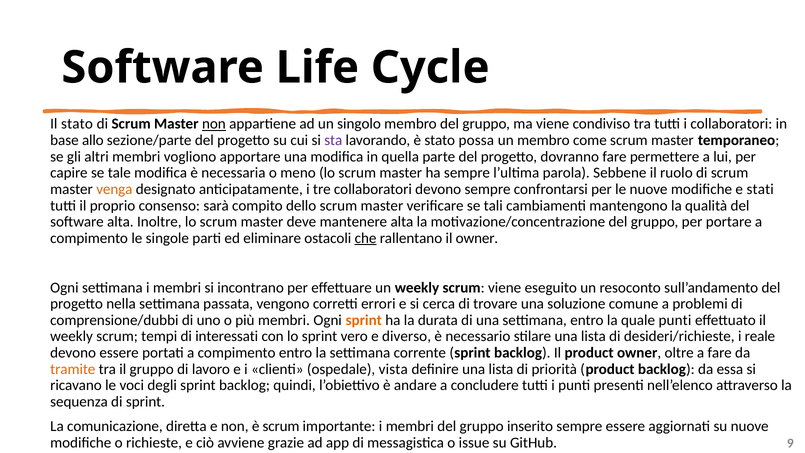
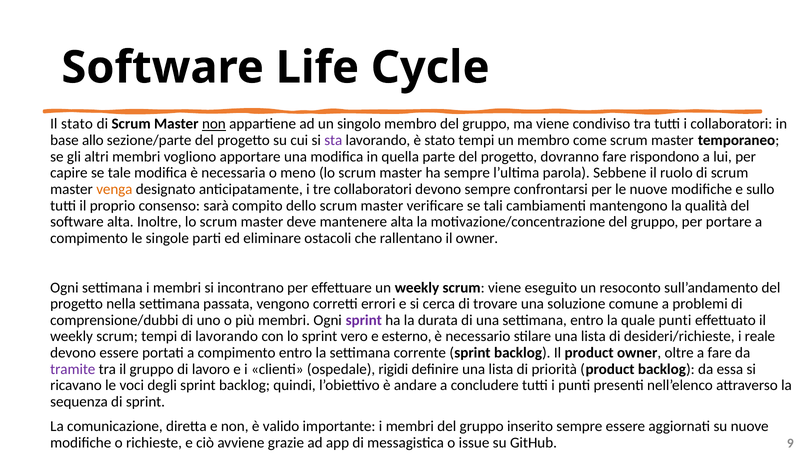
stato possa: possa -> tempi (476, 140)
permettere: permettere -> rispondono (665, 157)
stati: stati -> sullo (760, 189)
che underline: present -> none (366, 238)
sprint colour: orange -> purple (364, 320)
di interessati: interessati -> lavorando (227, 336)
diverso: diverso -> esterno (407, 336)
tramite colour: orange -> purple (73, 369)
vista: vista -> rigidi (393, 369)
è scrum: scrum -> valido (281, 426)
